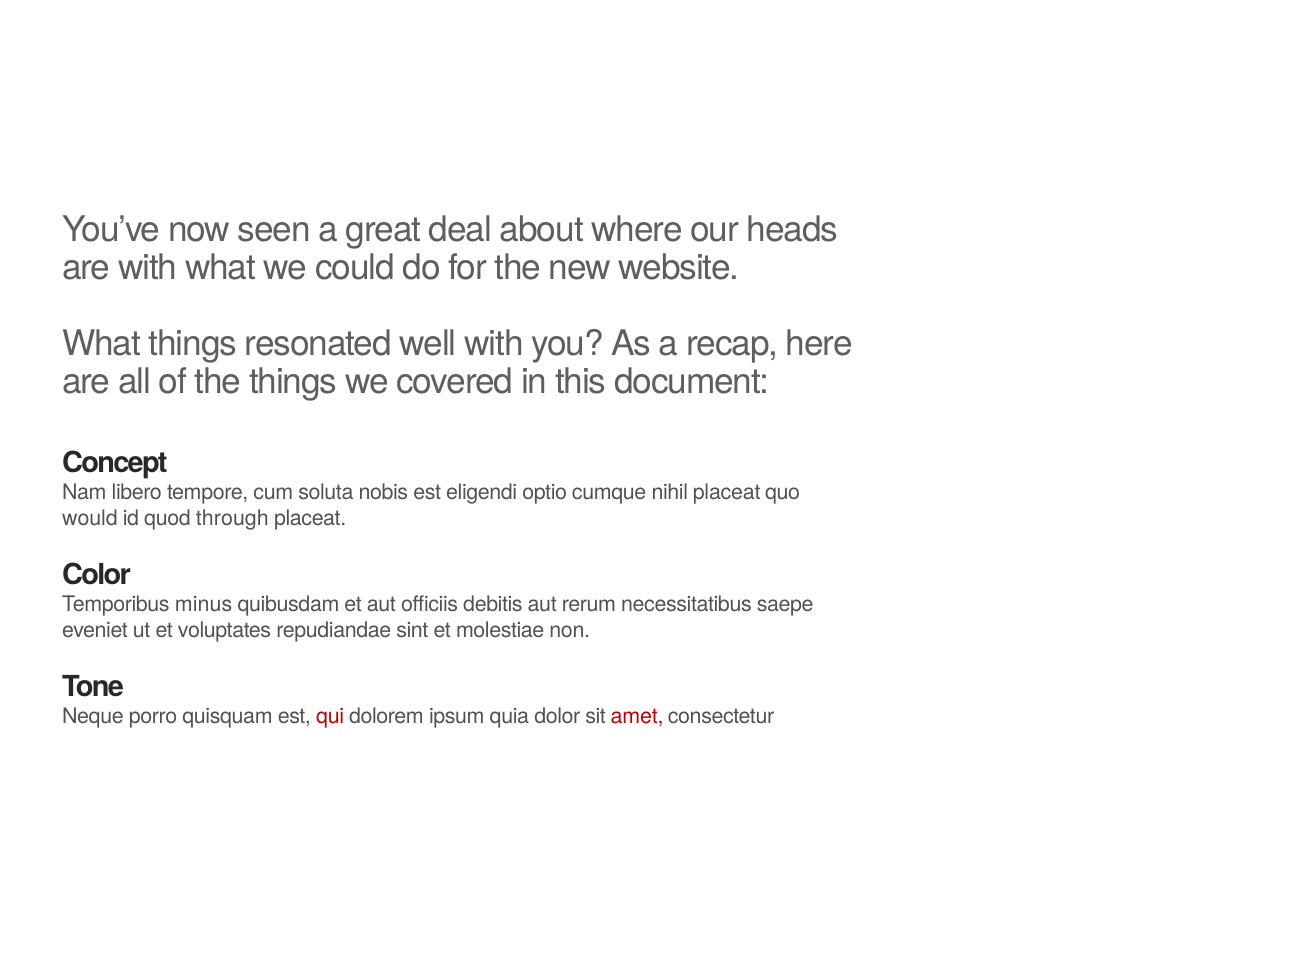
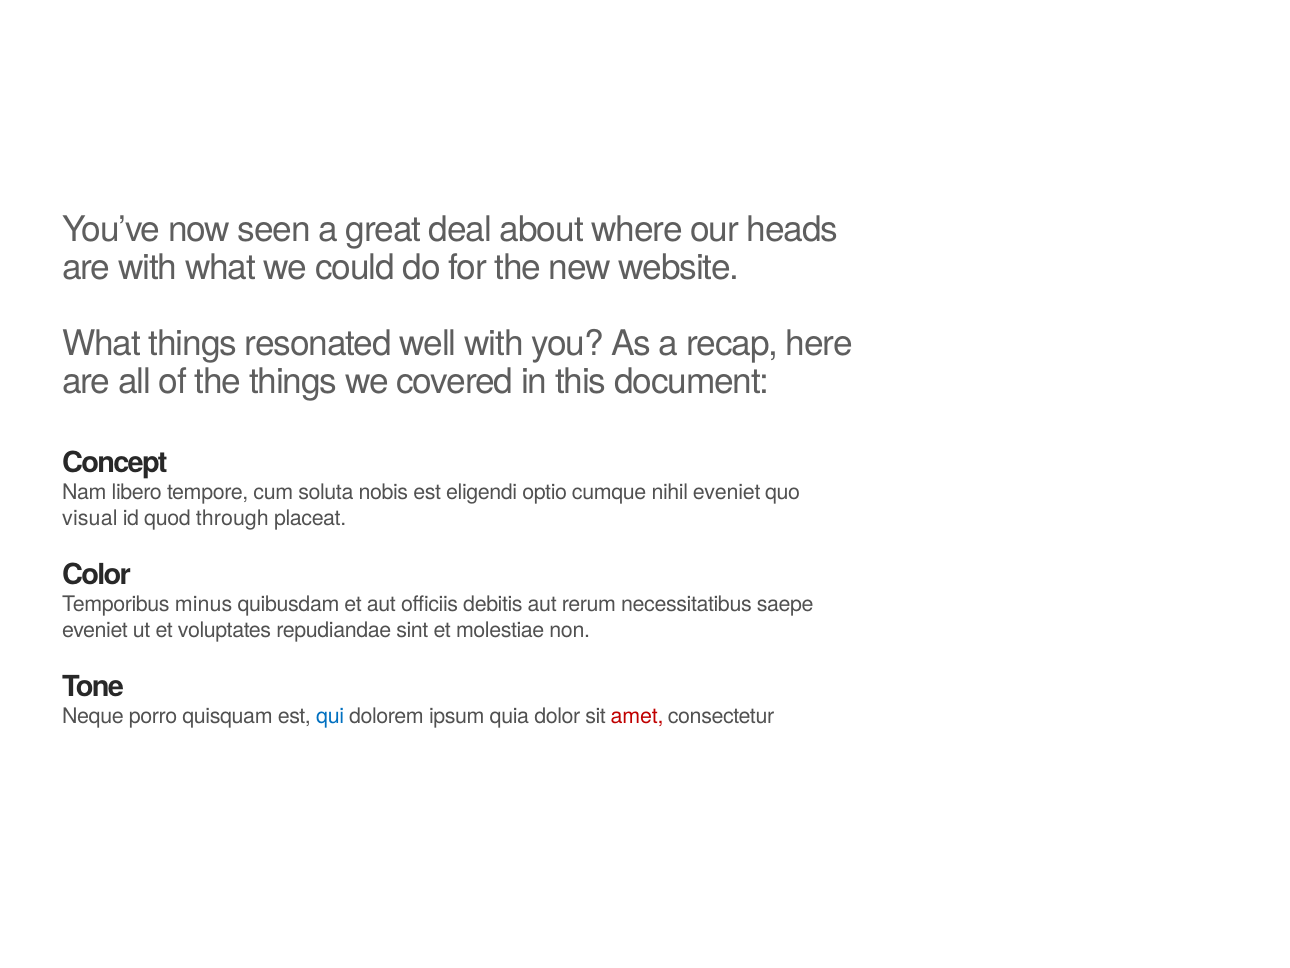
nihil placeat: placeat -> eveniet (727, 492)
would: would -> visual (90, 518)
qui colour: red -> blue (330, 716)
